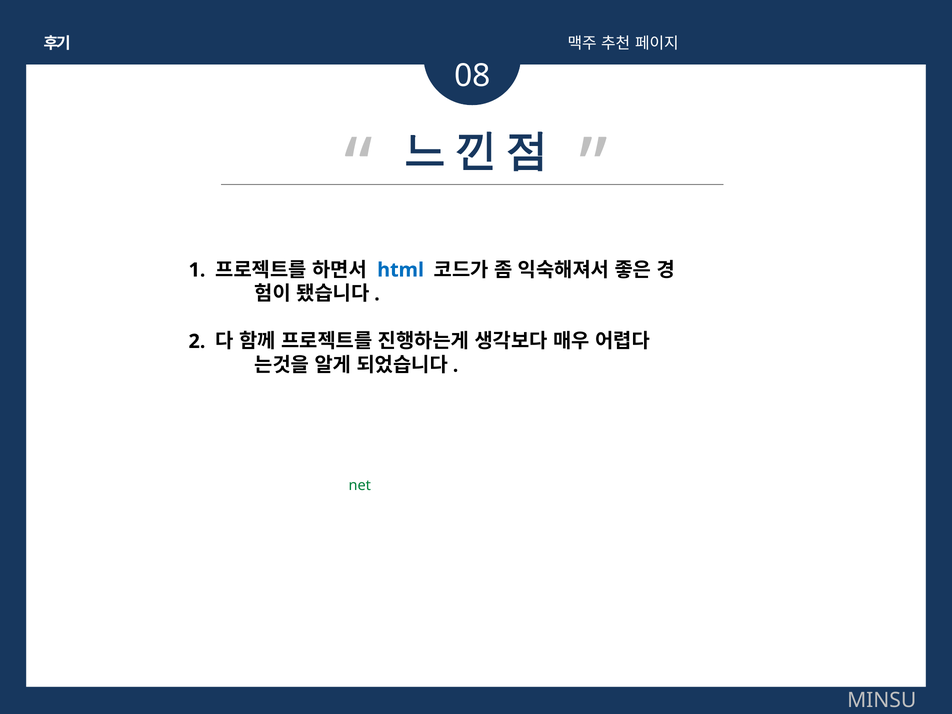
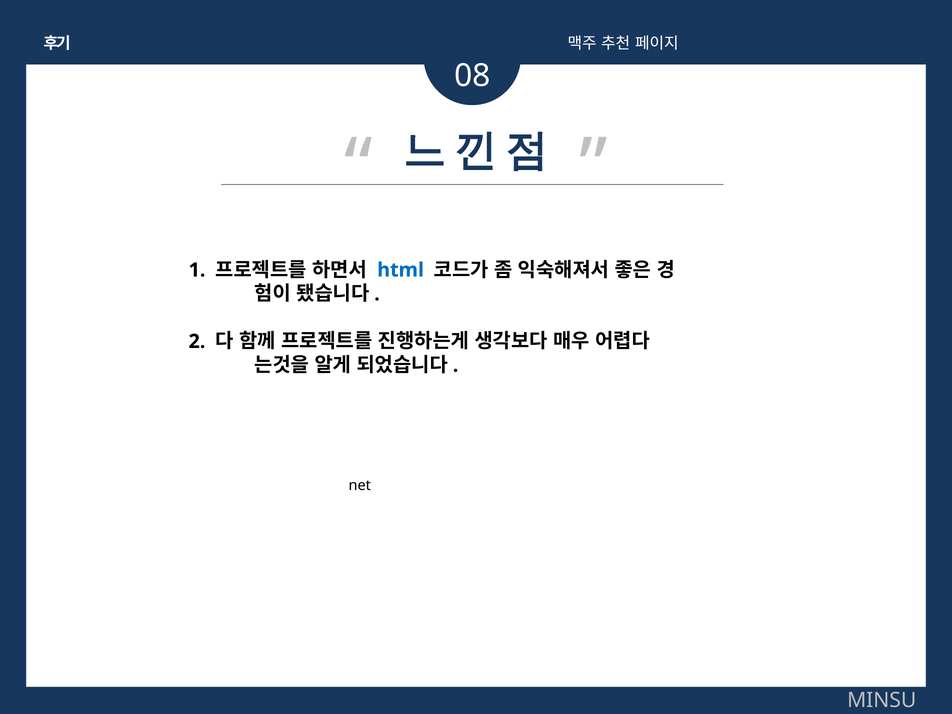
net colour: green -> black (360, 485)
